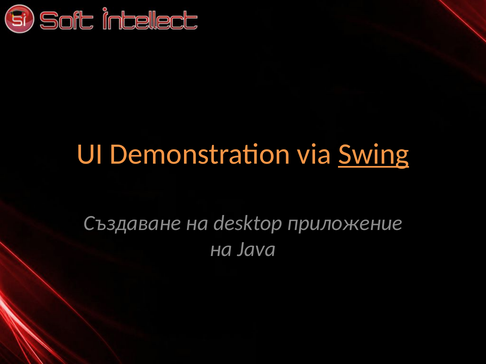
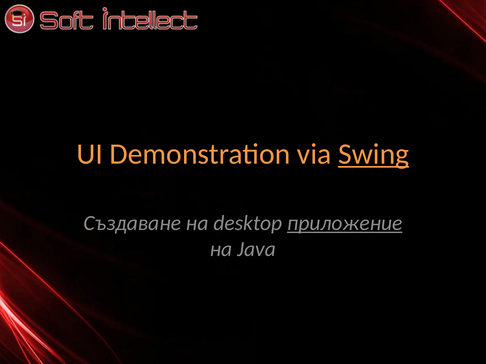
приложение underline: none -> present (345, 223)
